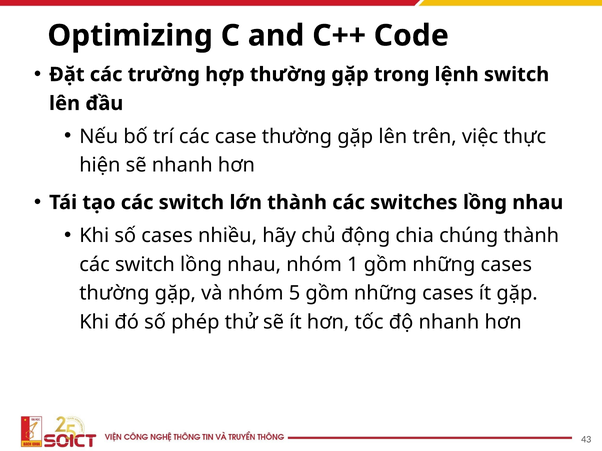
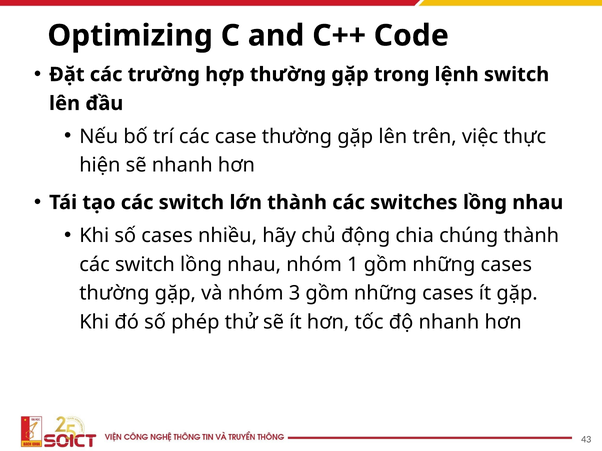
5: 5 -> 3 (294, 294)
